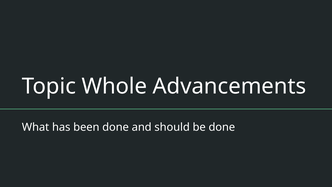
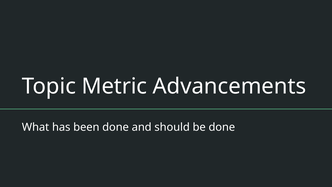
Whole: Whole -> Metric (114, 86)
